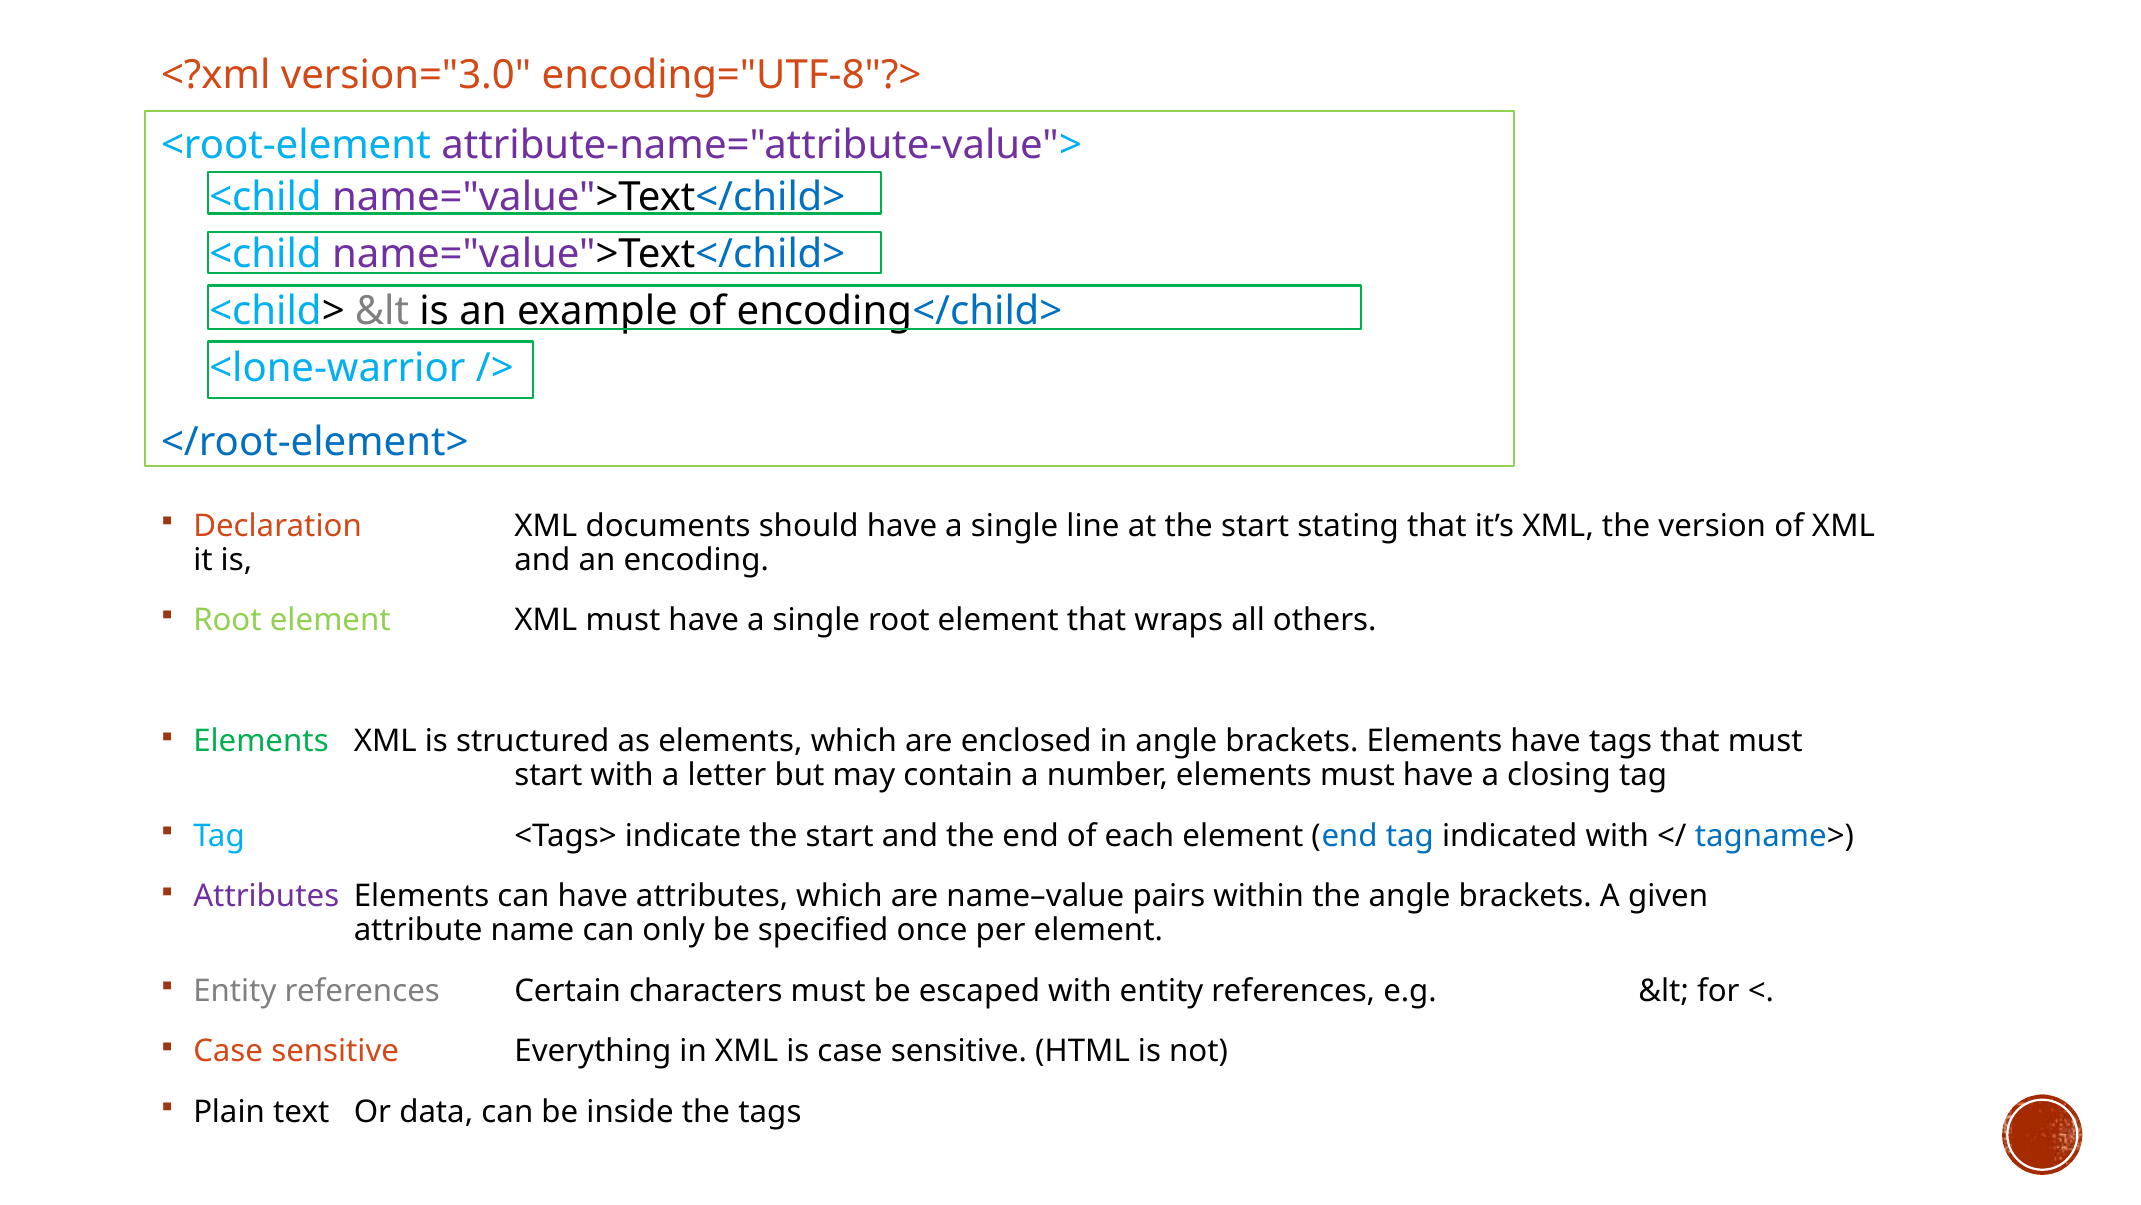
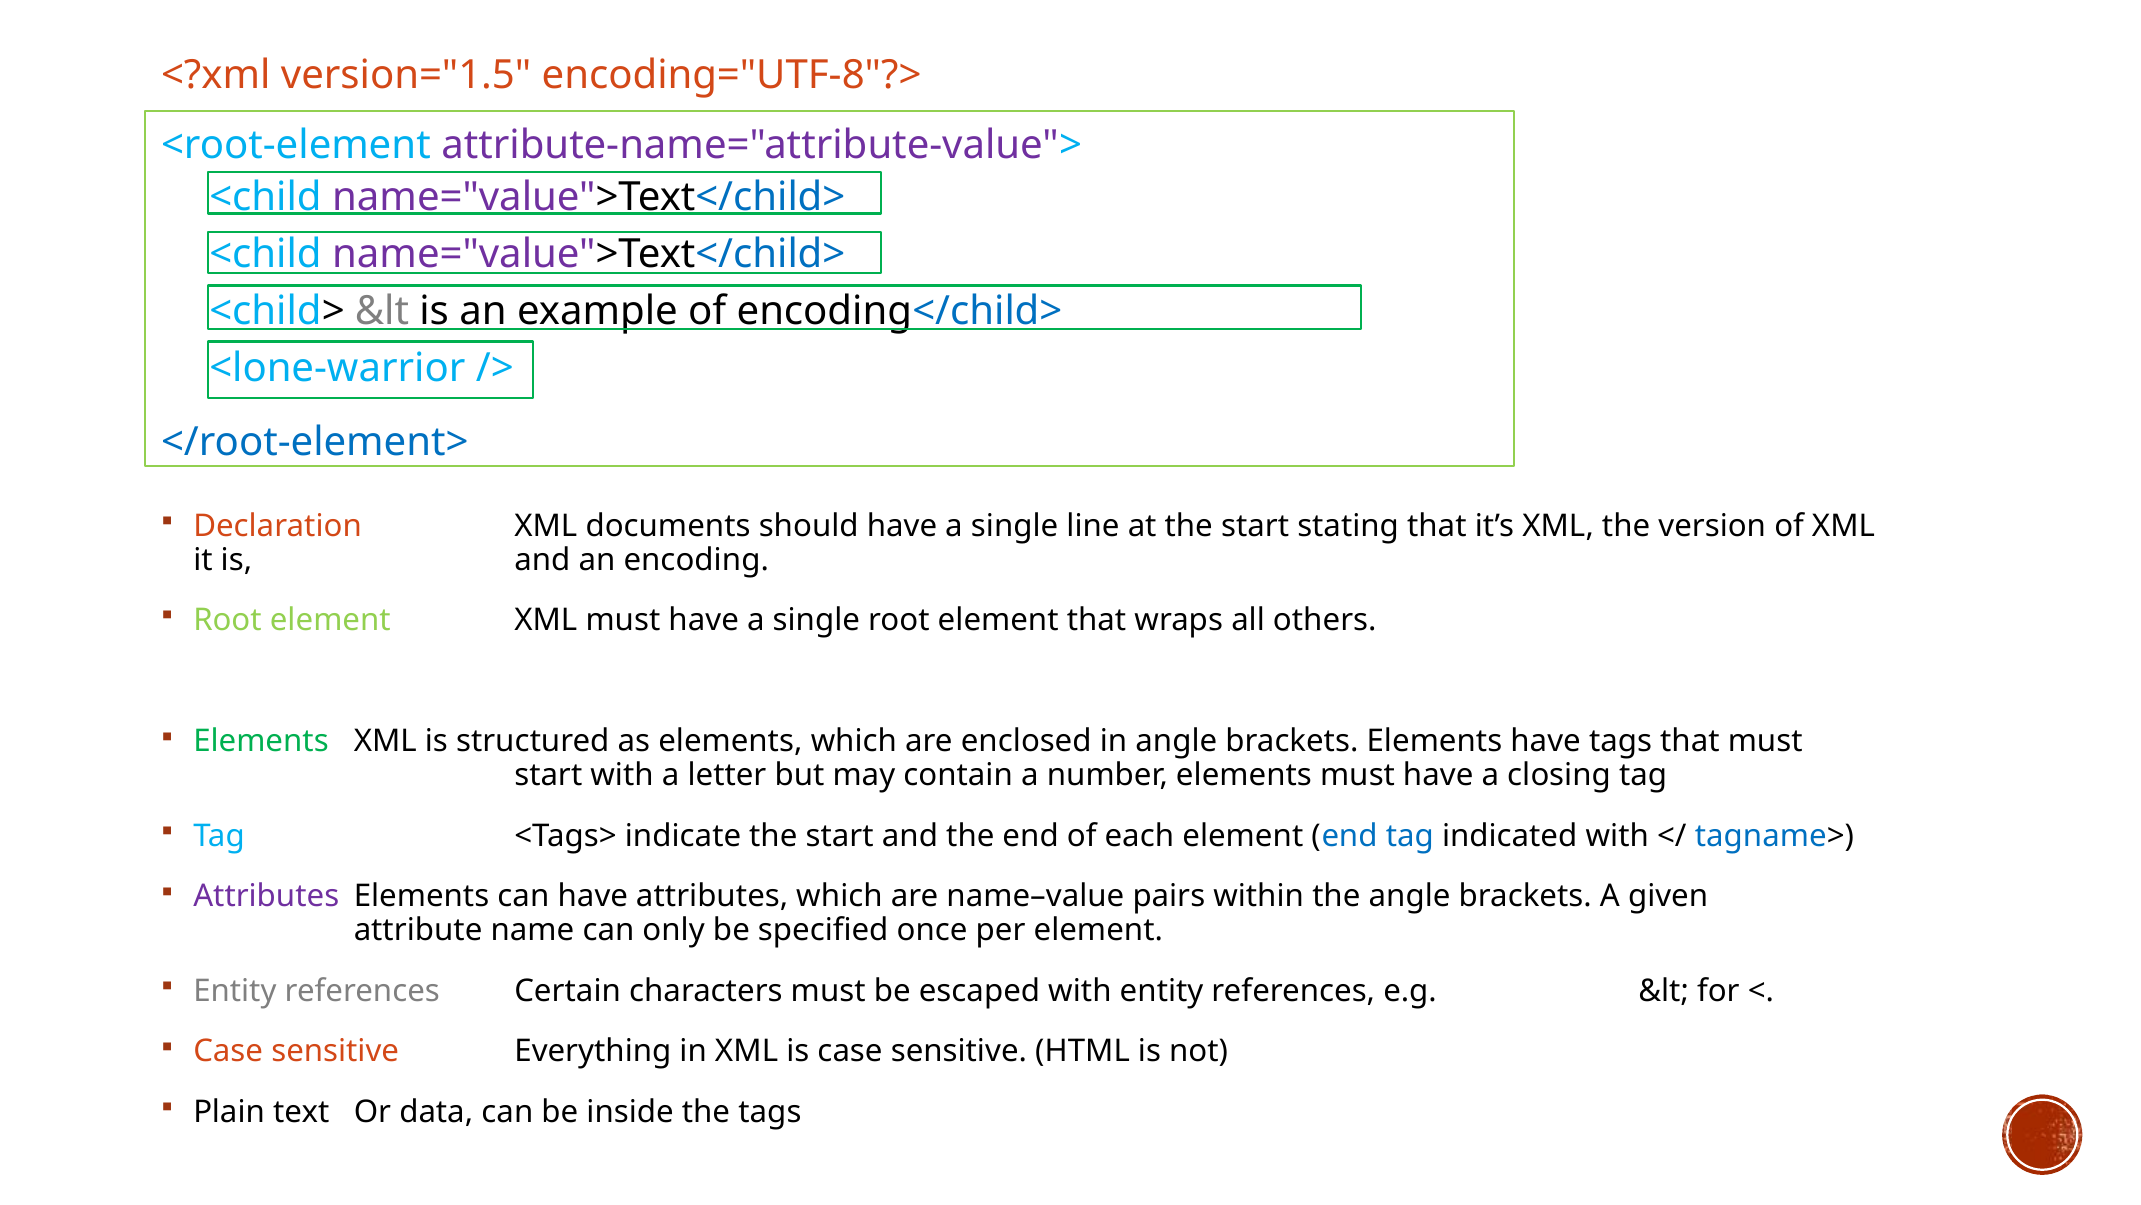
version="3.0: version="3.0 -> version="1.5 (406, 75)
